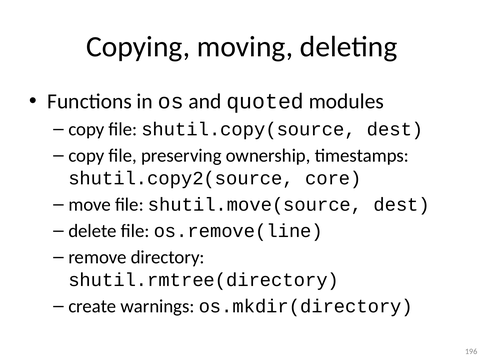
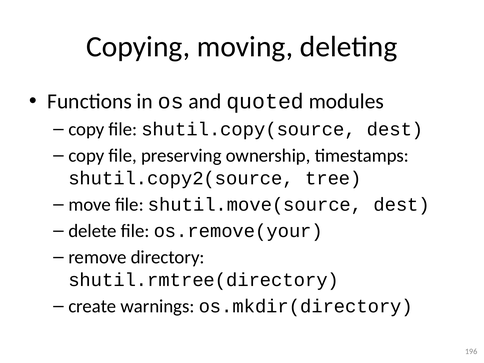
core: core -> tree (333, 178)
os.remove(line: os.remove(line -> os.remove(your (238, 231)
